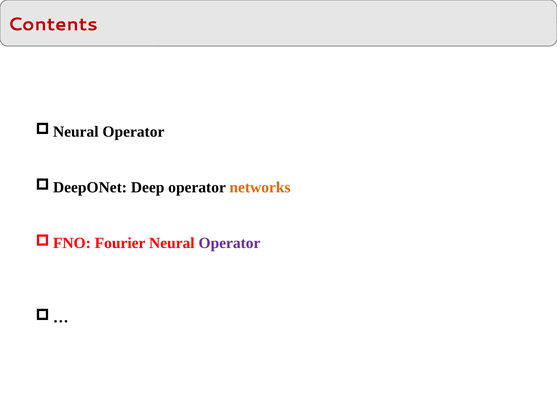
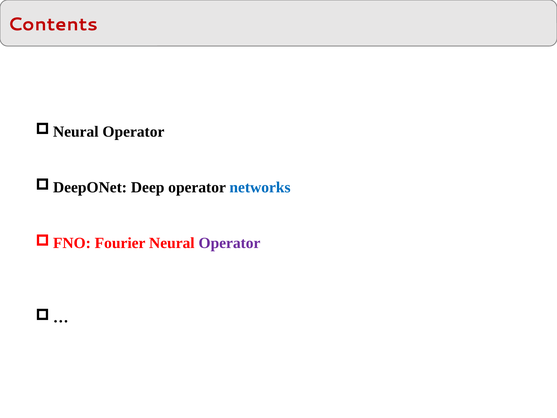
networks colour: orange -> blue (260, 187)
